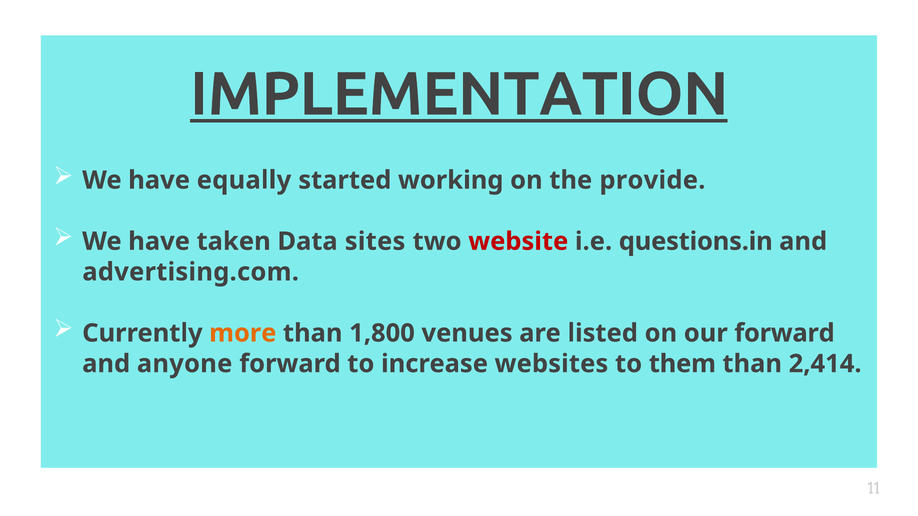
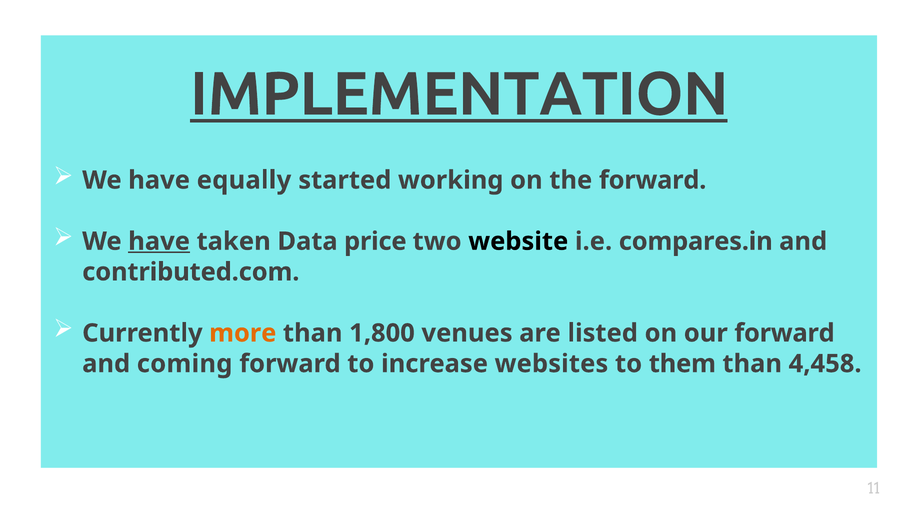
the provide: provide -> forward (653, 180)
have underline: none -> present (159, 242)
sites: sites -> price (375, 242)
website colour: red -> black (518, 242)
questions.in: questions.in -> compares.in (696, 242)
advertising.com: advertising.com -> contributed.com (191, 272)
anyone: anyone -> coming (185, 364)
2,414: 2,414 -> 4,458 (825, 364)
